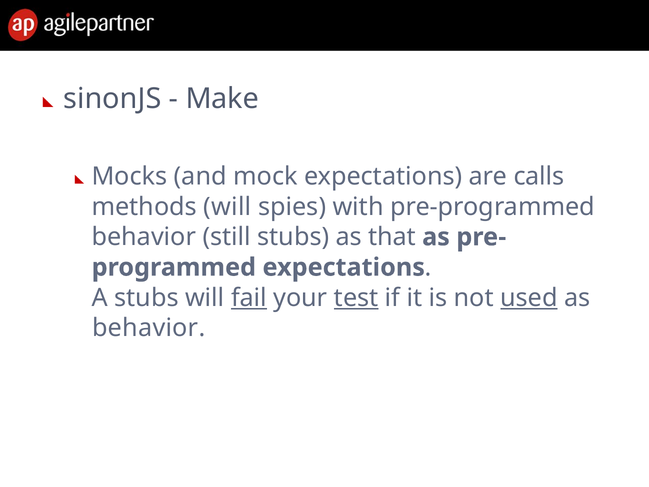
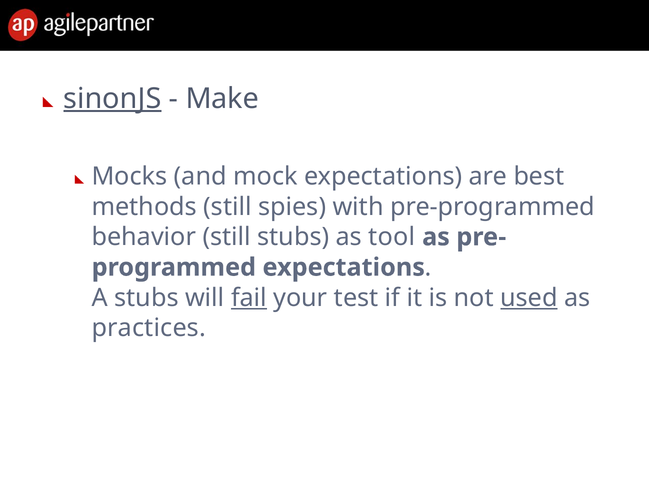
sinonJS underline: none -> present (112, 99)
calls: calls -> best (539, 176)
methods will: will -> still (228, 207)
that: that -> tool (392, 237)
test underline: present -> none (356, 298)
behavior: behavior -> practices (149, 328)
